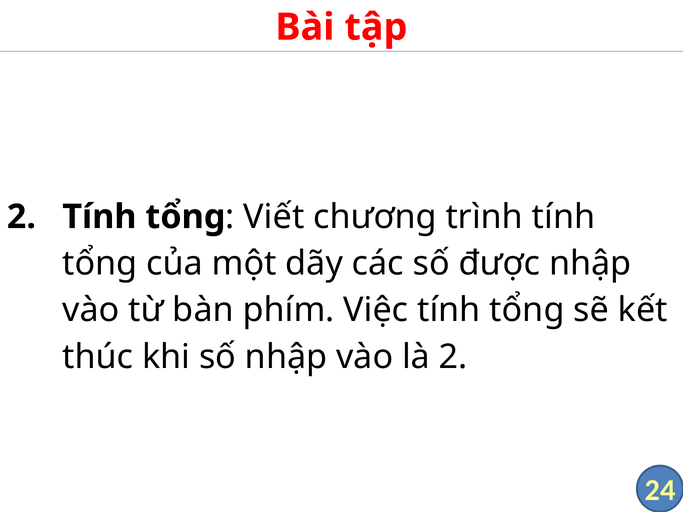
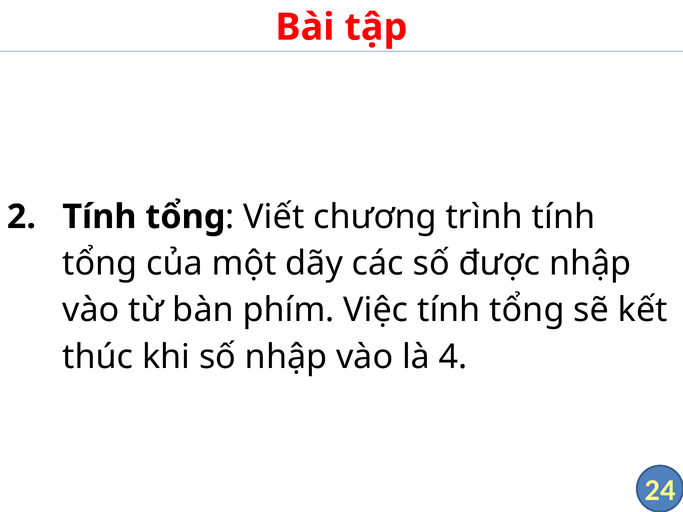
là 2: 2 -> 4 (453, 357)
